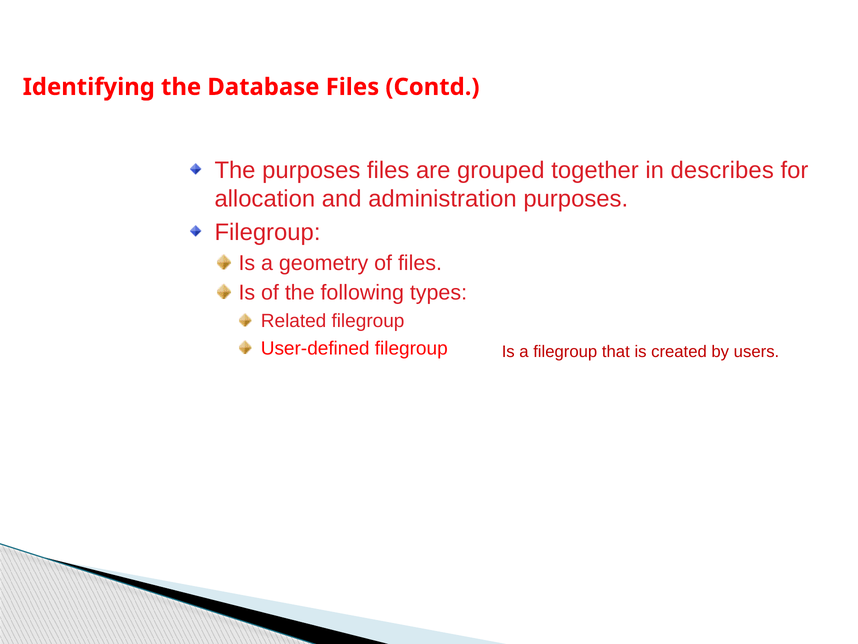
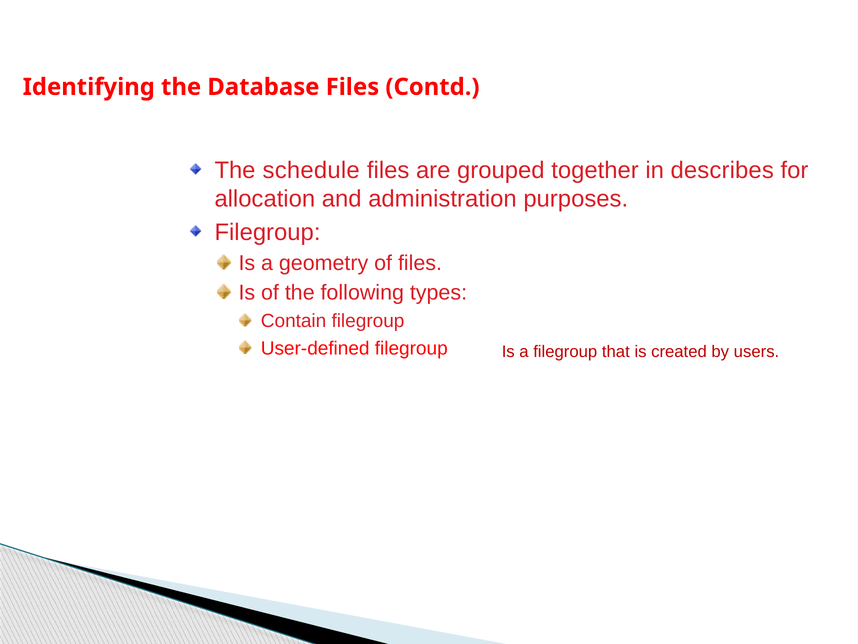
The purposes: purposes -> schedule (311, 170)
Related: Related -> Contain (294, 321)
